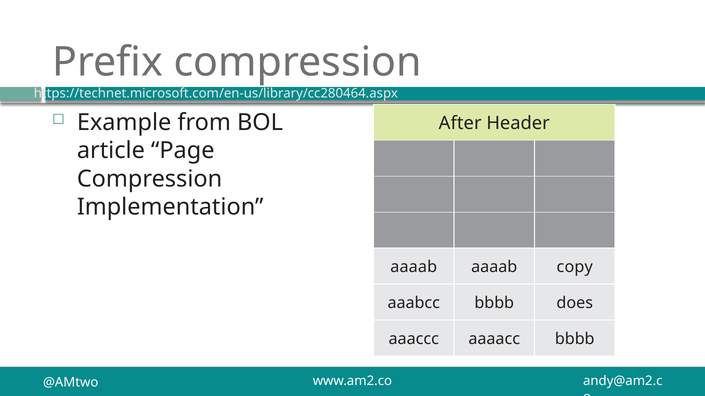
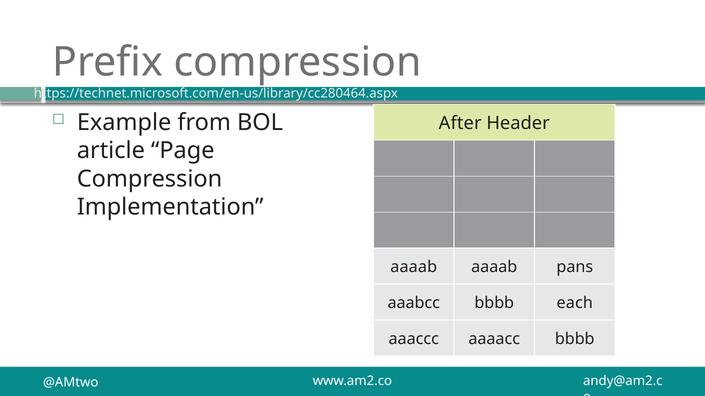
copy: copy -> pans (575, 268)
does: does -> each (575, 304)
